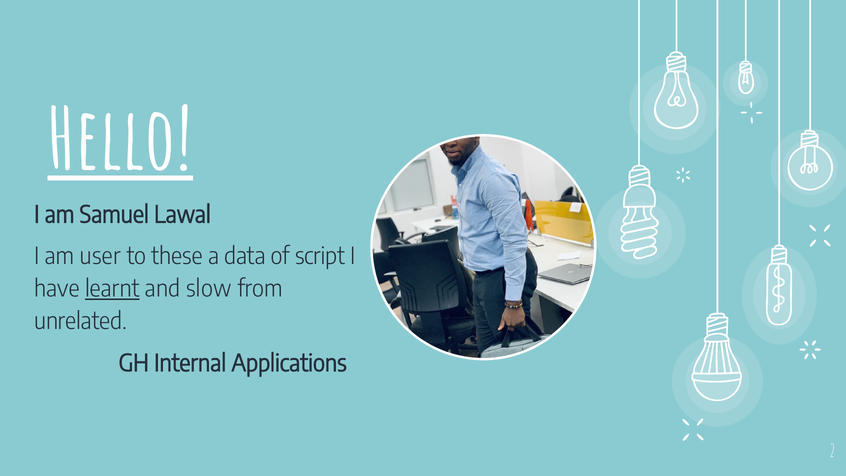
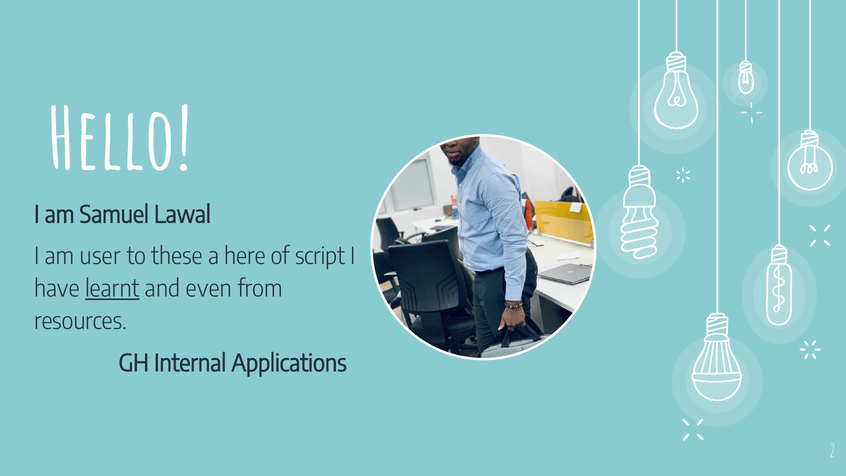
Hello underline: present -> none (120, 141)
data: data -> here (245, 257)
slow: slow -> even (209, 289)
unrelated: unrelated -> resources (81, 322)
